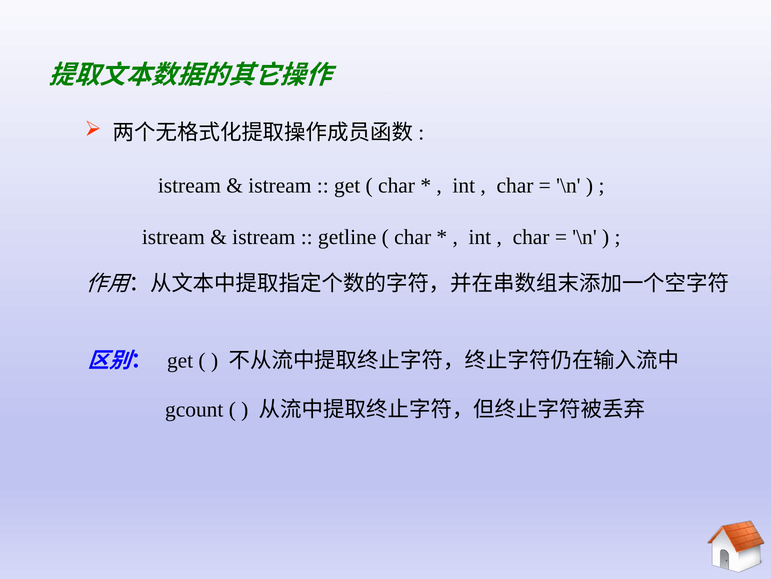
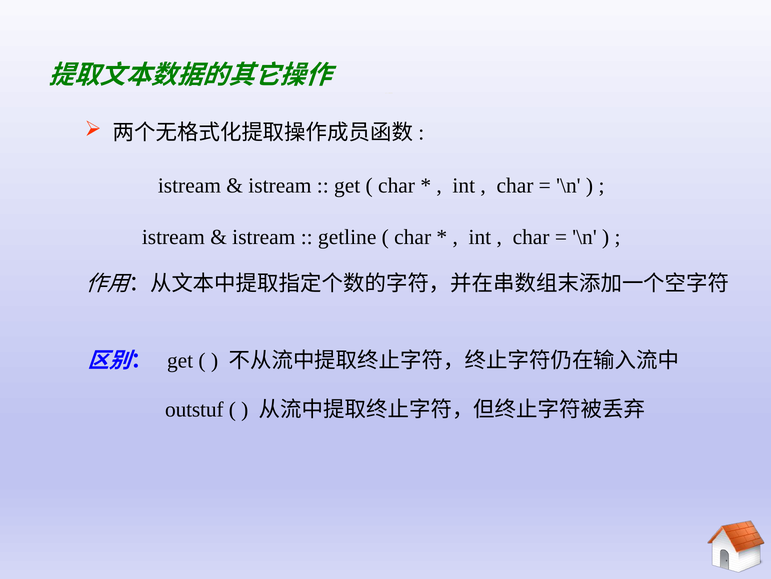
gcount: gcount -> outstuf (194, 409)
